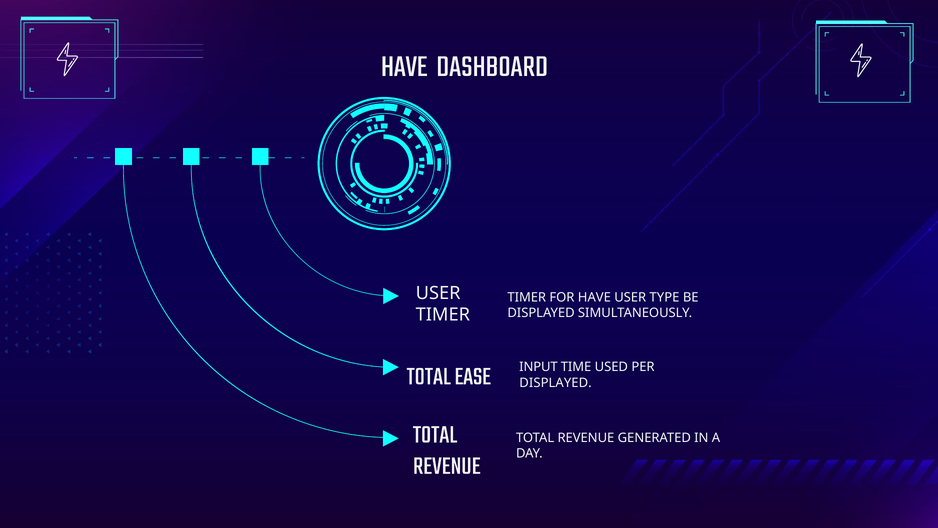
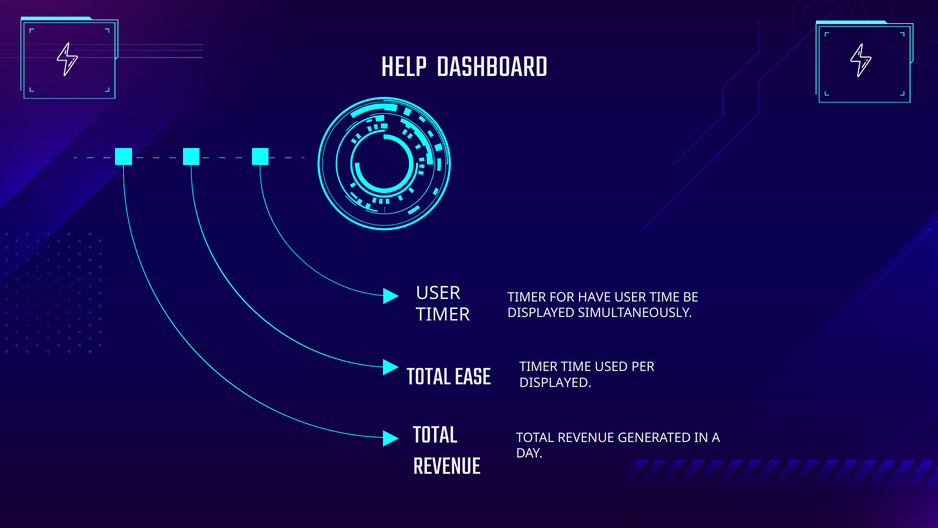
HAVE: HAVE -> HELP (404, 66)
USER TYPE: TYPE -> TIME (665, 297)
INPUT: INPUT -> TIMER (538, 367)
